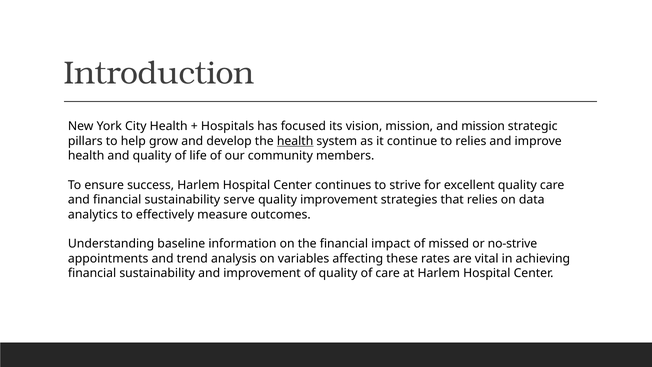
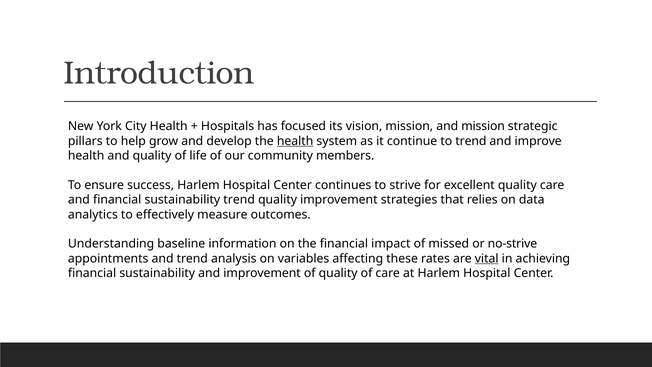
to relies: relies -> trend (471, 141)
sustainability serve: serve -> trend (239, 200)
vital underline: none -> present (487, 258)
